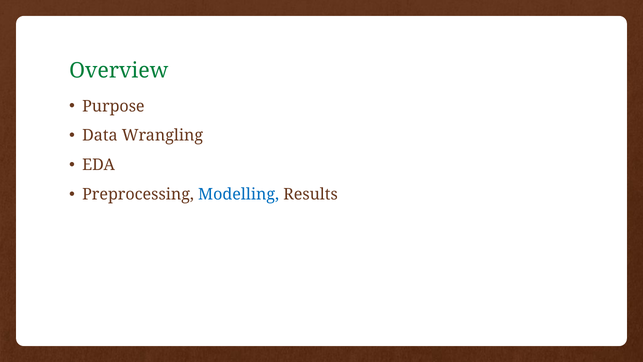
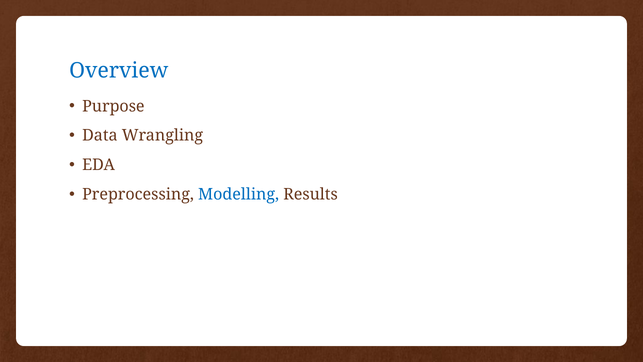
Overview colour: green -> blue (119, 71)
